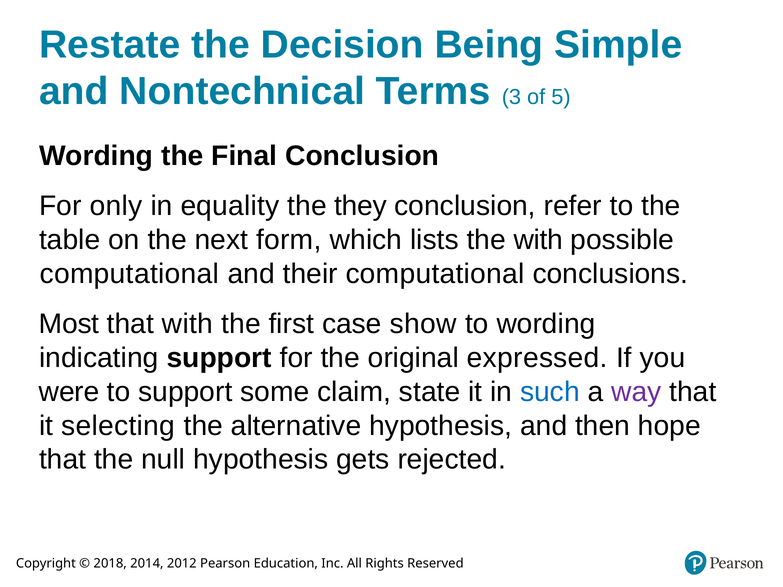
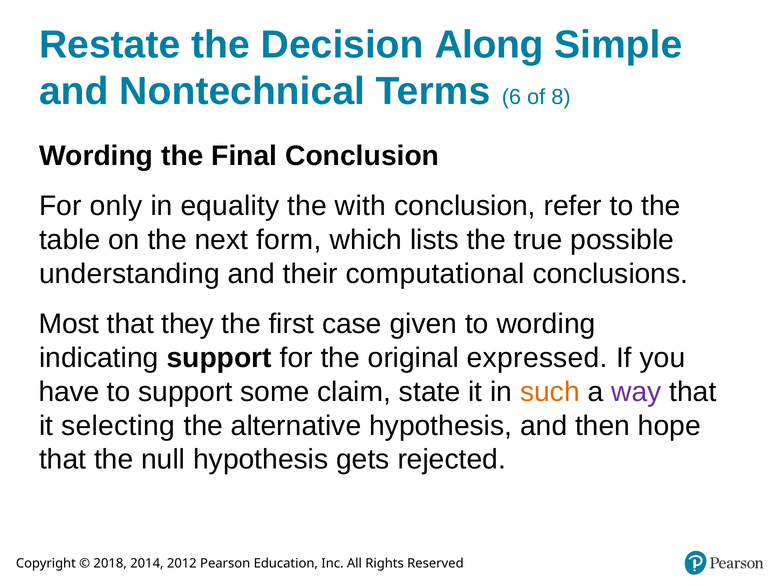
Being: Being -> Along (489, 45)
3: 3 -> 6 (511, 97)
5: 5 -> 8 (561, 97)
they: they -> with (360, 206)
the with: with -> true (538, 240)
computational: computational -> understanding (129, 274)
that with: with -> they (188, 324)
show: show -> given (423, 324)
were: were -> have (69, 392)
such colour: blue -> orange (550, 392)
